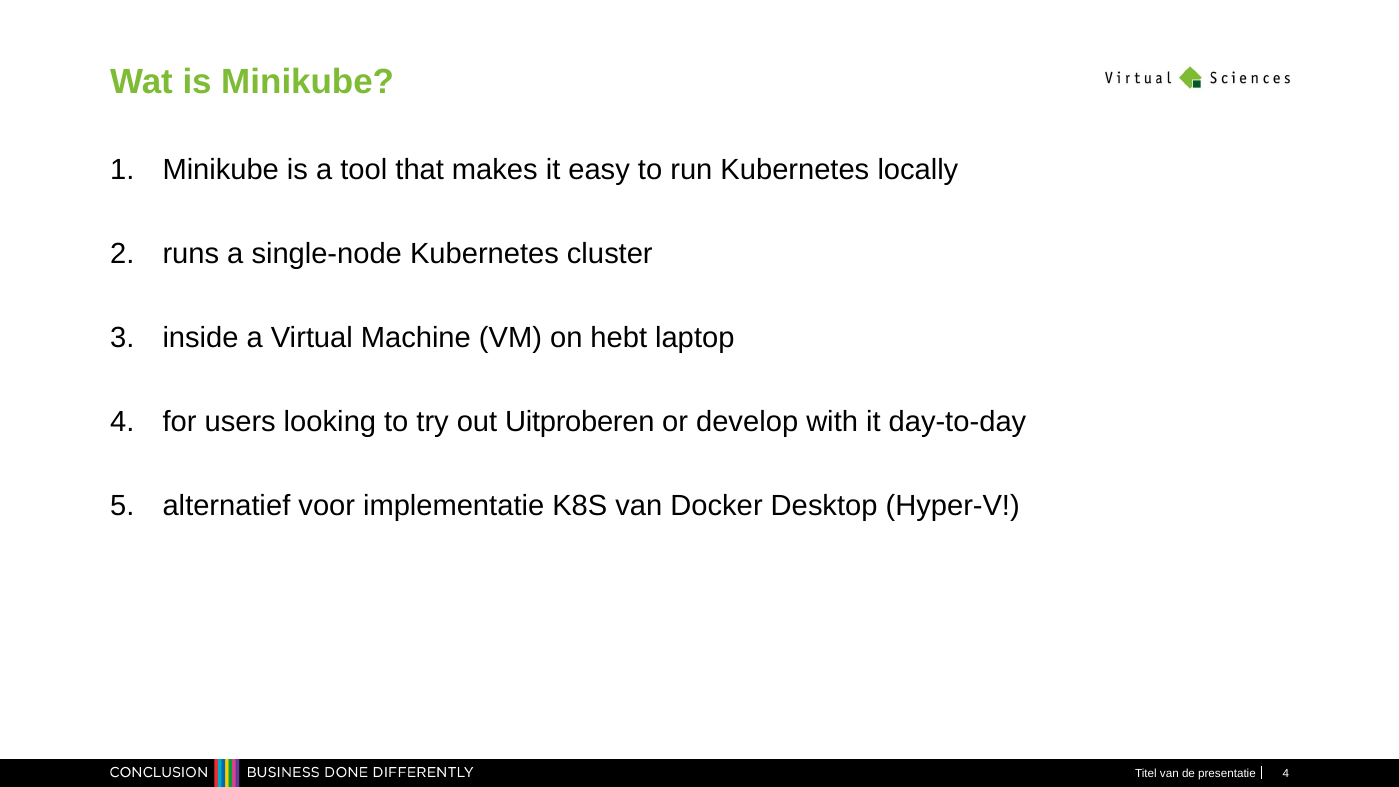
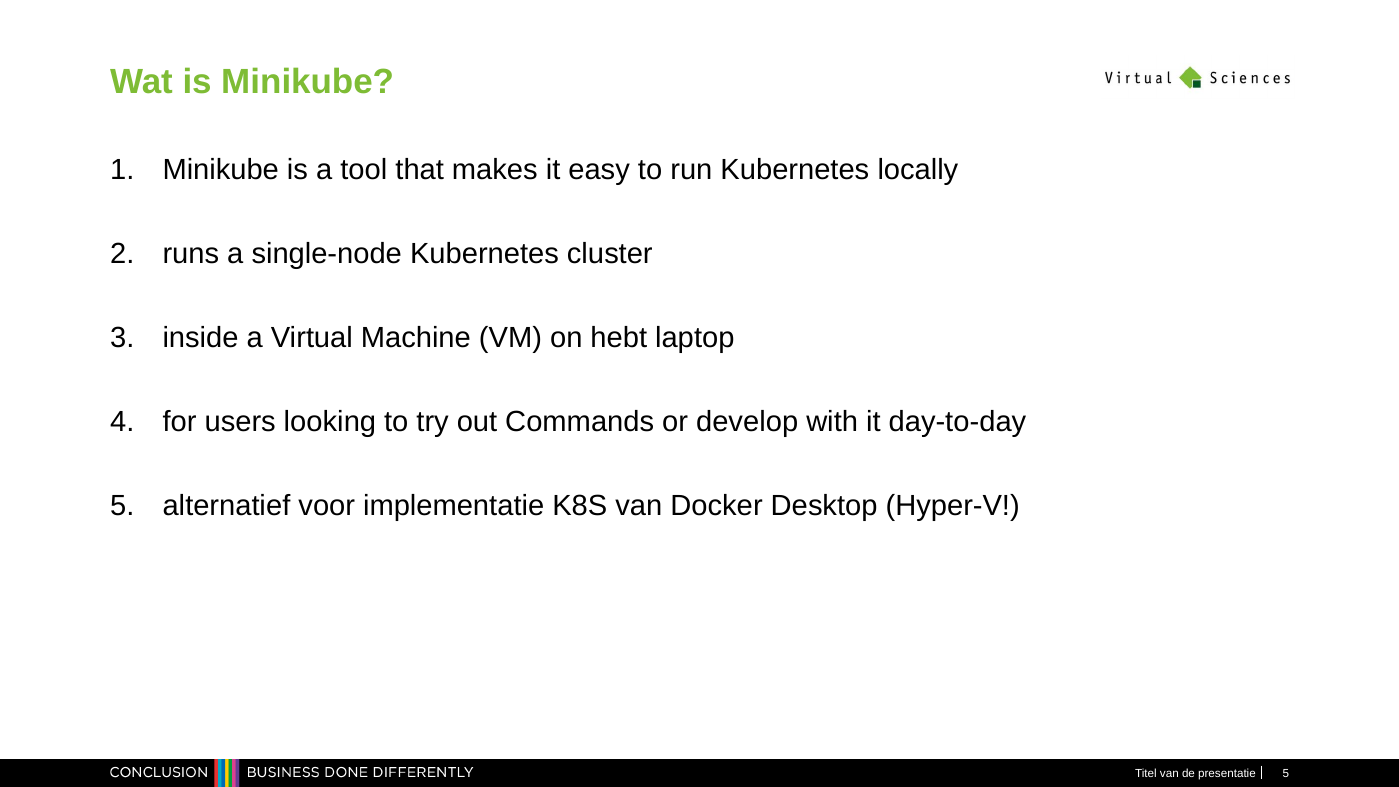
Uitproberen: Uitproberen -> Commands (580, 422)
presentatie 4: 4 -> 5 (1286, 773)
